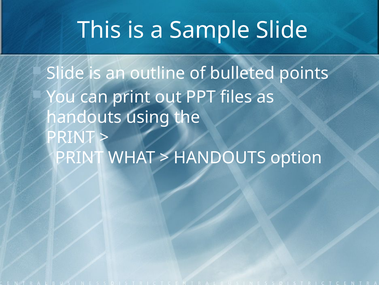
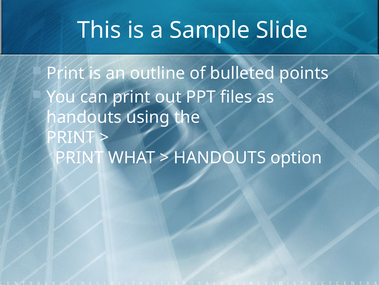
Slide: Slide -> Print (65, 73)
